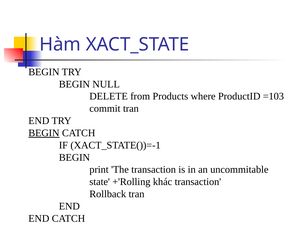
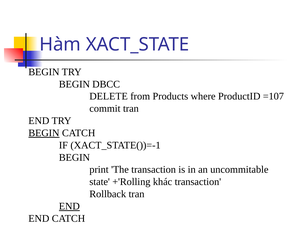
NULL: NULL -> DBCC (106, 84)
=103: =103 -> =107 (273, 96)
END underline: none -> present (69, 206)
